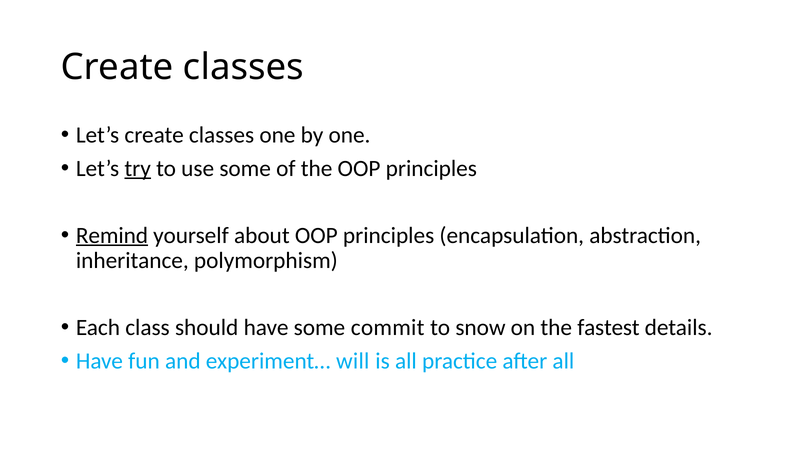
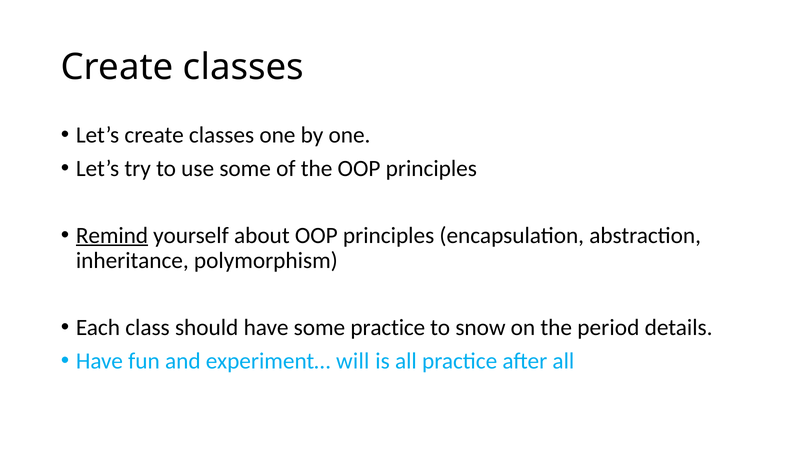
try underline: present -> none (138, 169)
some commit: commit -> practice (388, 328)
fastest: fastest -> period (608, 328)
